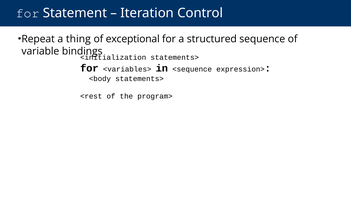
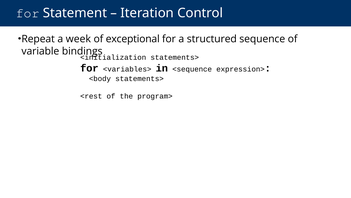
thing: thing -> week (78, 39)
